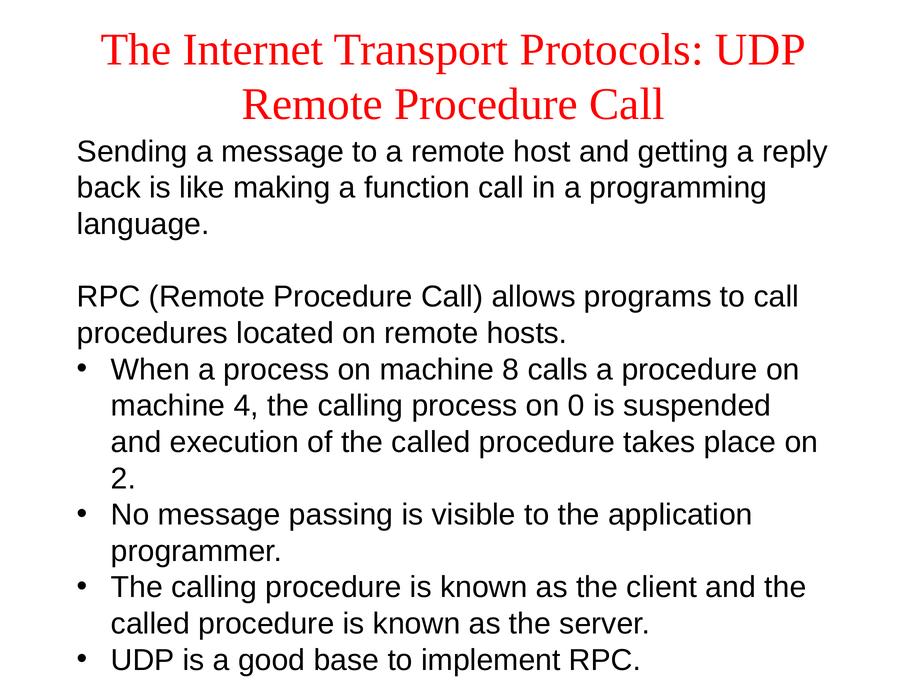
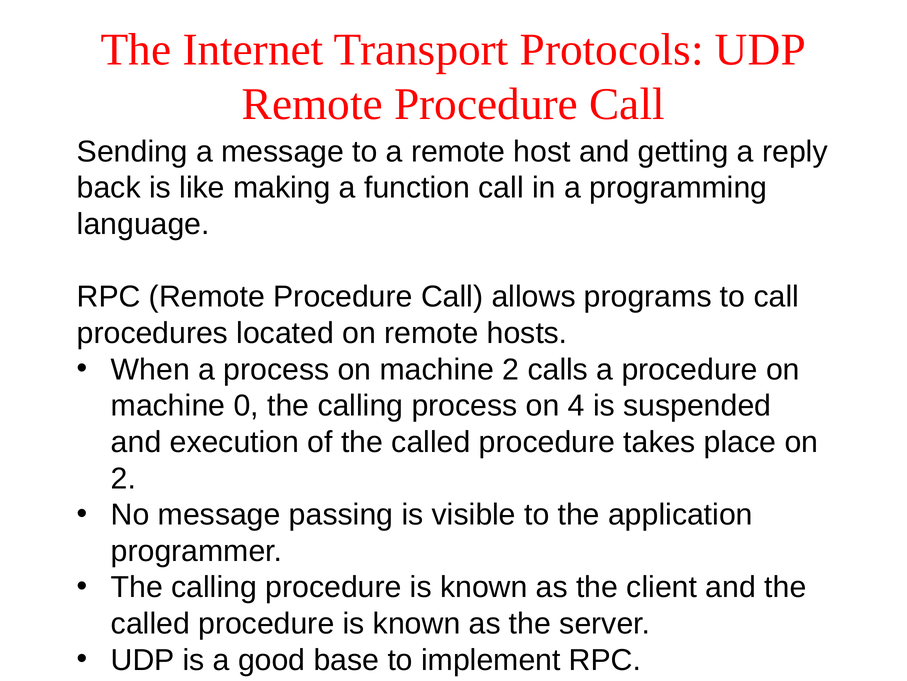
machine 8: 8 -> 2 (511, 369)
4: 4 -> 0 (246, 405)
0: 0 -> 4 (576, 405)
